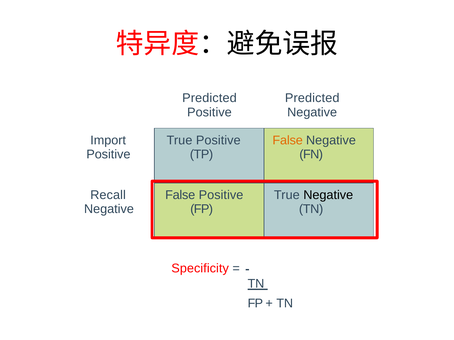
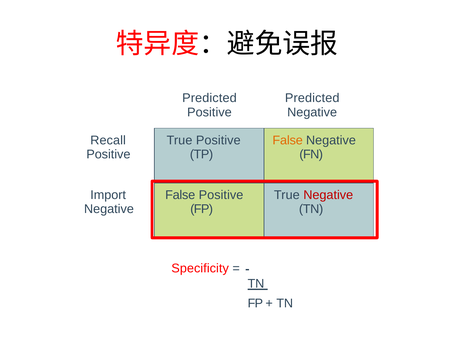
Import: Import -> Recall (108, 140)
Recall: Recall -> Import (108, 195)
Negative colour: black -> red (328, 195)
